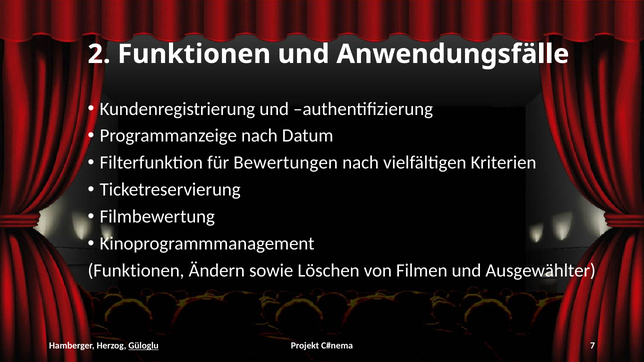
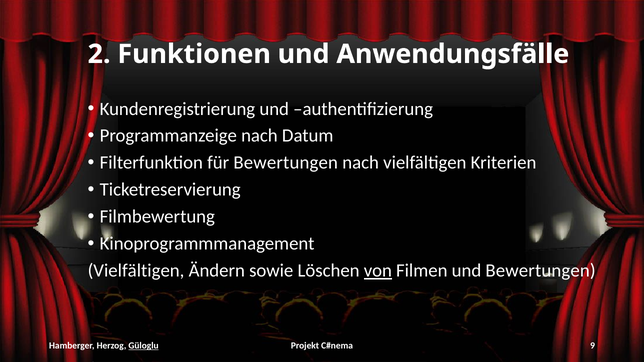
Funktionen: Funktionen -> Vielfältigen (136, 271)
von underline: none -> present (378, 271)
und Ausgewählter: Ausgewählter -> Bewertungen (541, 271)
7: 7 -> 9 (593, 346)
